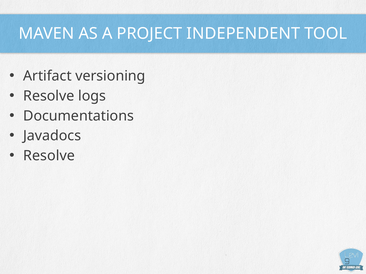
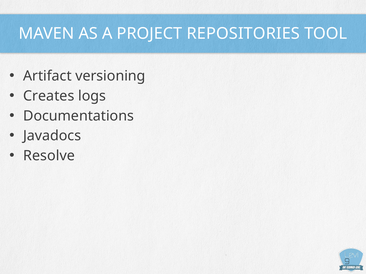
INDEPENDENT: INDEPENDENT -> REPOSITORIES (243, 34)
Resolve: Resolve -> Creates (49, 96)
